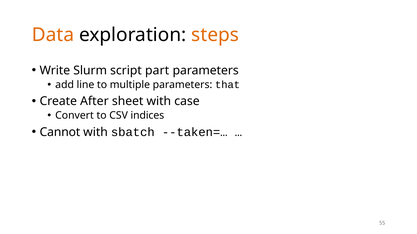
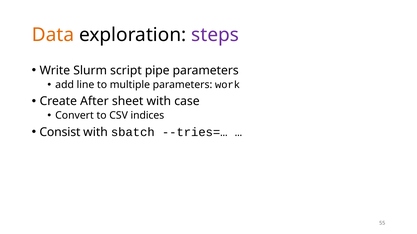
steps colour: orange -> purple (215, 35)
part: part -> pipe (157, 71)
that: that -> work (228, 85)
Cannot: Cannot -> Consist (60, 132)
--taken=…: --taken=… -> --tries=… (195, 132)
